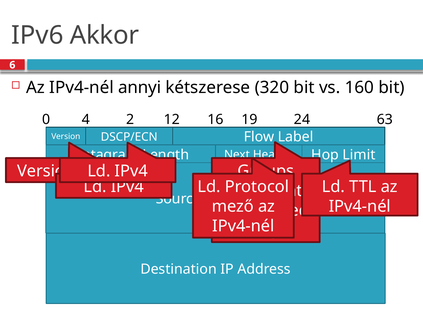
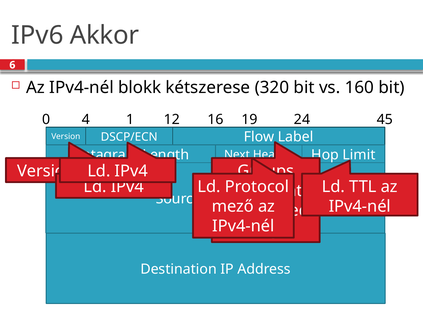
annyi: annyi -> blokk (140, 88)
2: 2 -> 1 (130, 120)
63: 63 -> 45 (385, 120)
